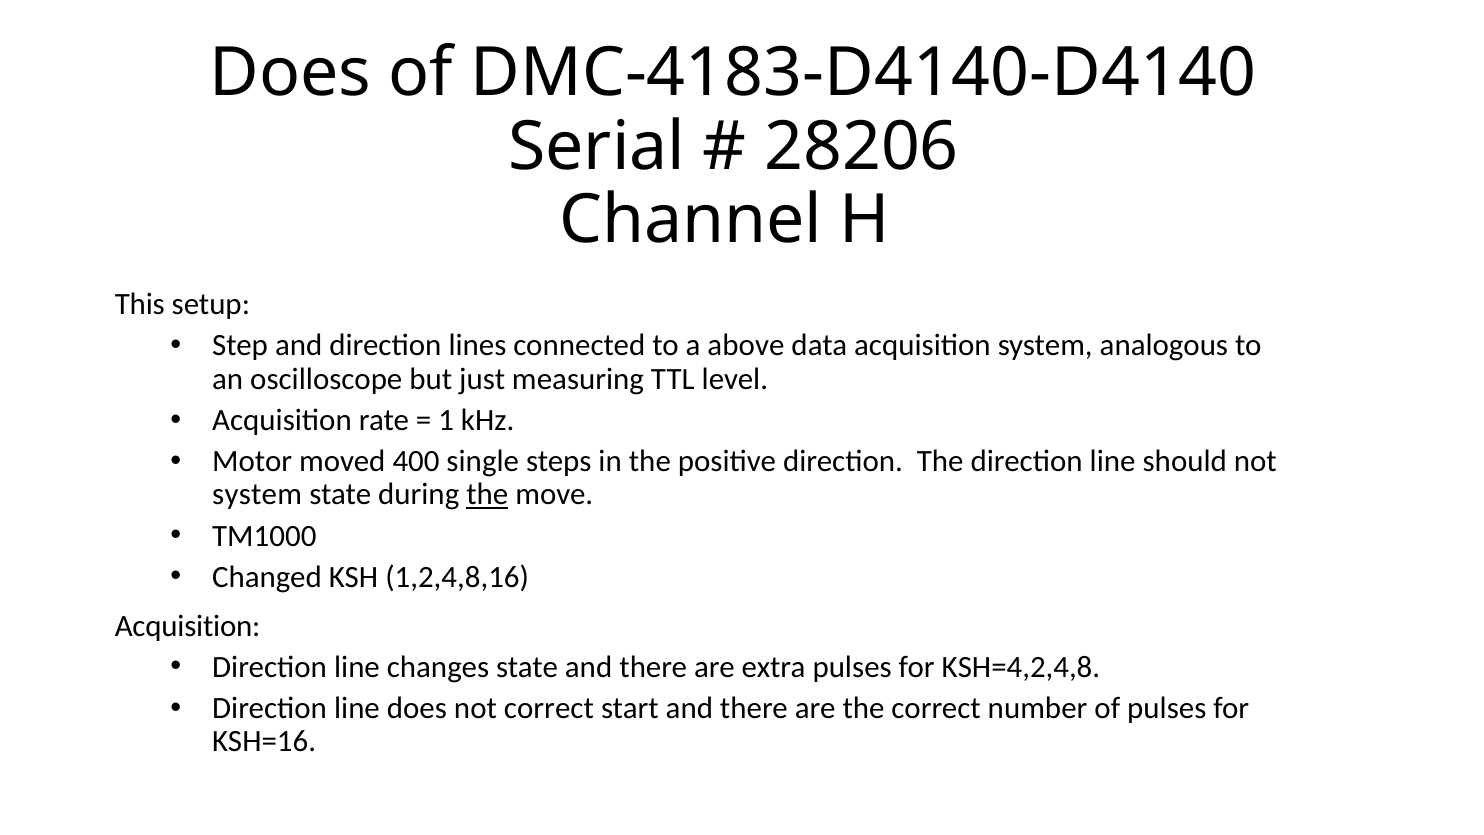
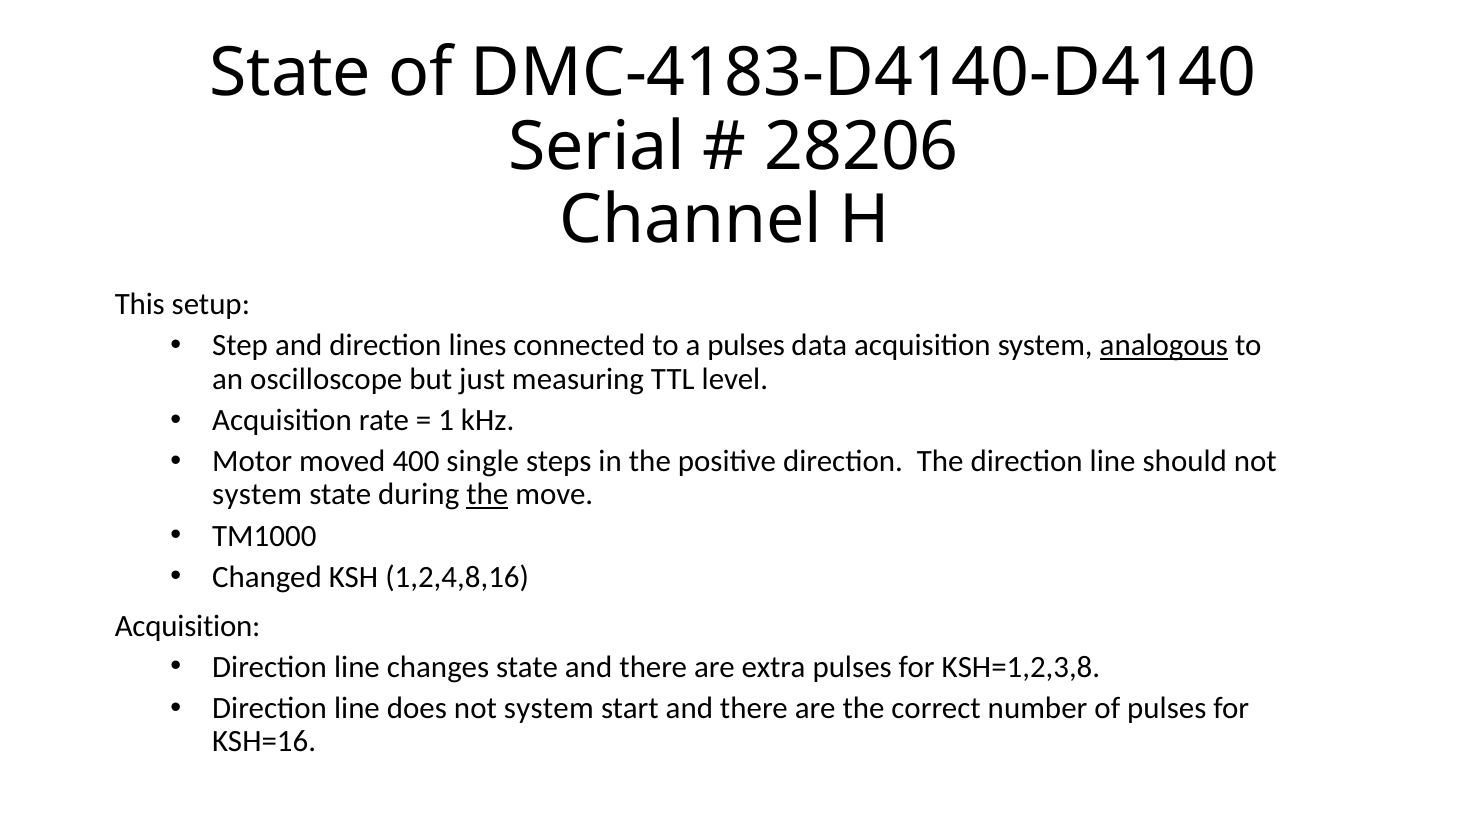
Does: Does -> State (291, 73)
a above: above -> pulses (746, 346)
analogous underline: none -> present (1164, 346)
KSH=4,2,4,8: KSH=4,2,4,8 -> KSH=1,2,3,8 (1021, 667)
does not correct: correct -> system (549, 708)
